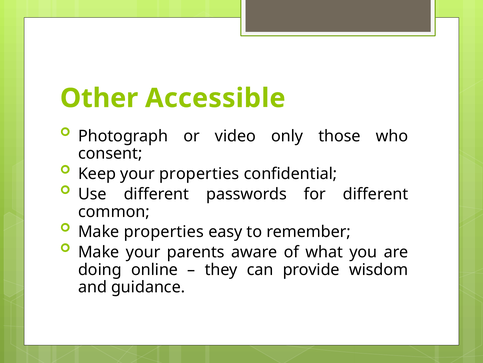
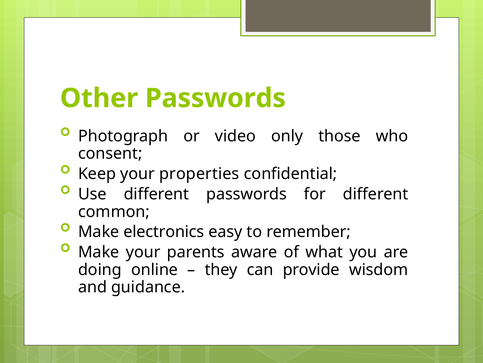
Other Accessible: Accessible -> Passwords (215, 98)
Make properties: properties -> electronics (164, 232)
